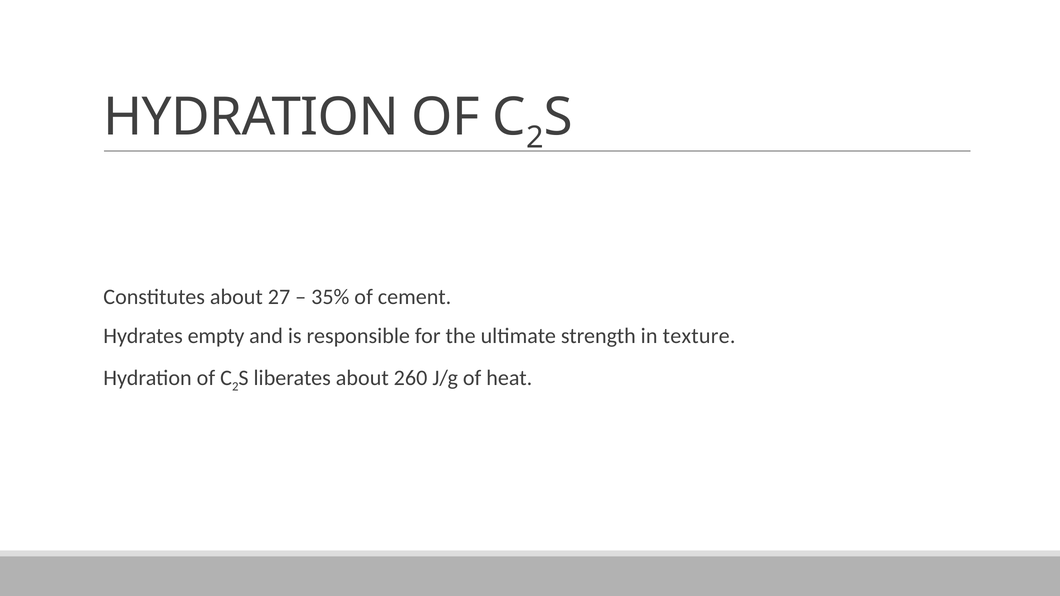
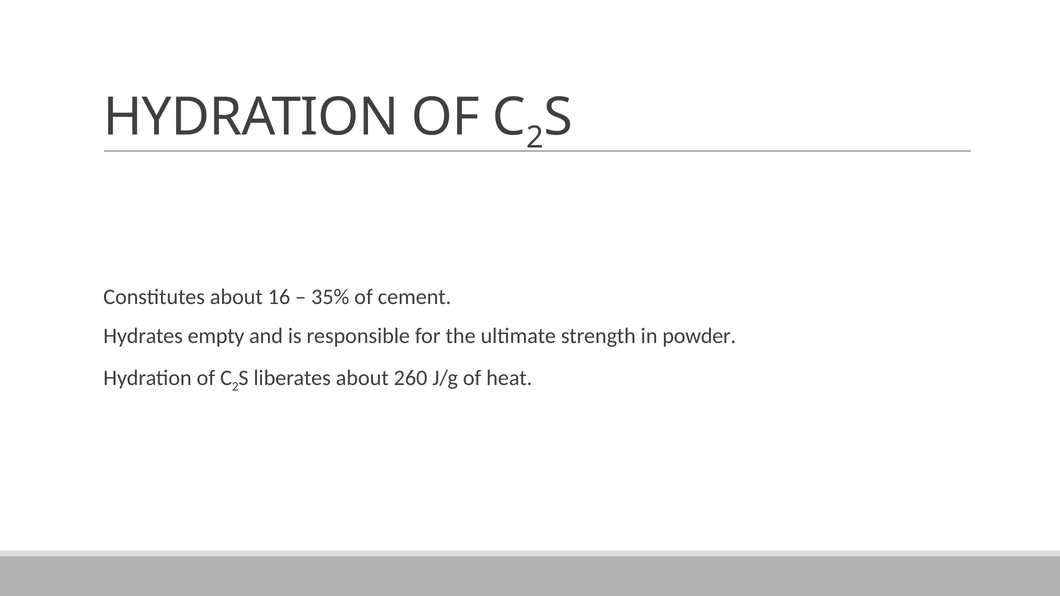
27: 27 -> 16 (279, 297)
texture: texture -> powder (699, 336)
